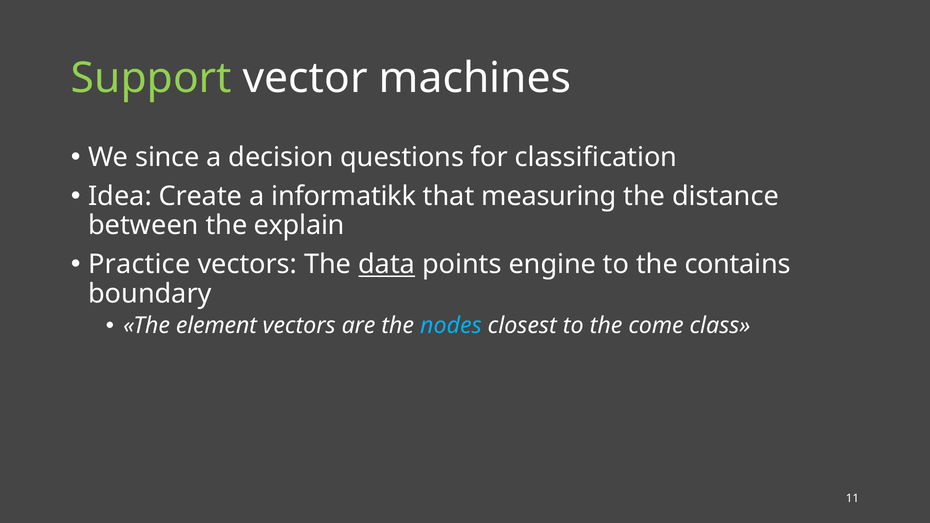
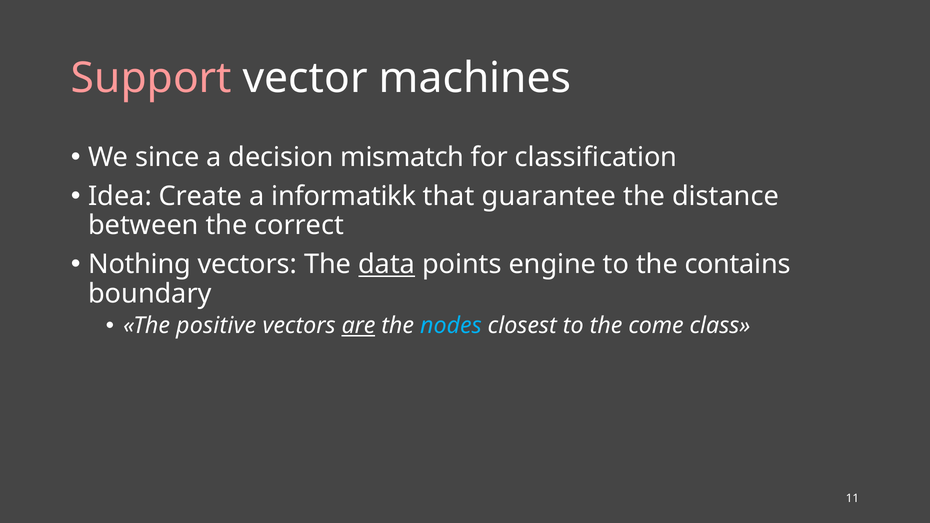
Support colour: light green -> pink (151, 78)
questions: questions -> mismatch (402, 157)
measuring: measuring -> guarantee (549, 196)
explain: explain -> correct (299, 226)
Practice: Practice -> Nothing (140, 265)
element: element -> positive (216, 326)
are underline: none -> present (359, 326)
